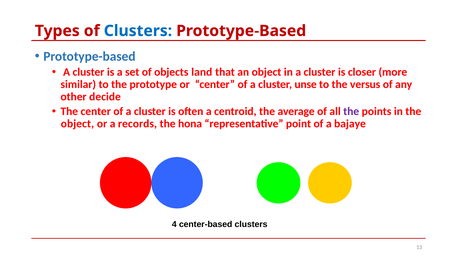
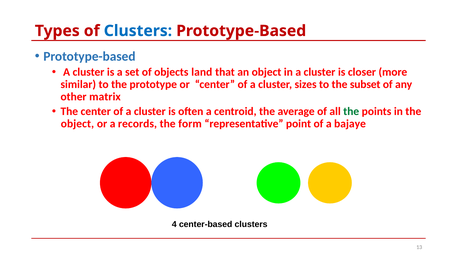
unse: unse -> sizes (306, 85)
versus: versus -> subset (365, 85)
decide: decide -> matrix (105, 97)
the colour: purple -> green (351, 112)
hona: hona -> form (190, 124)
